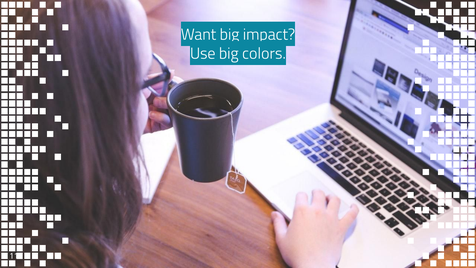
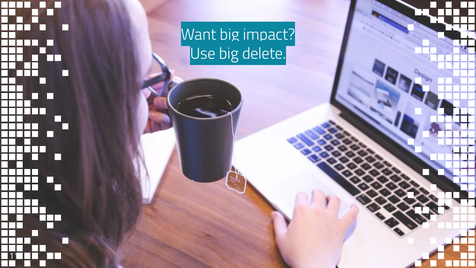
colors: colors -> delete (264, 54)
